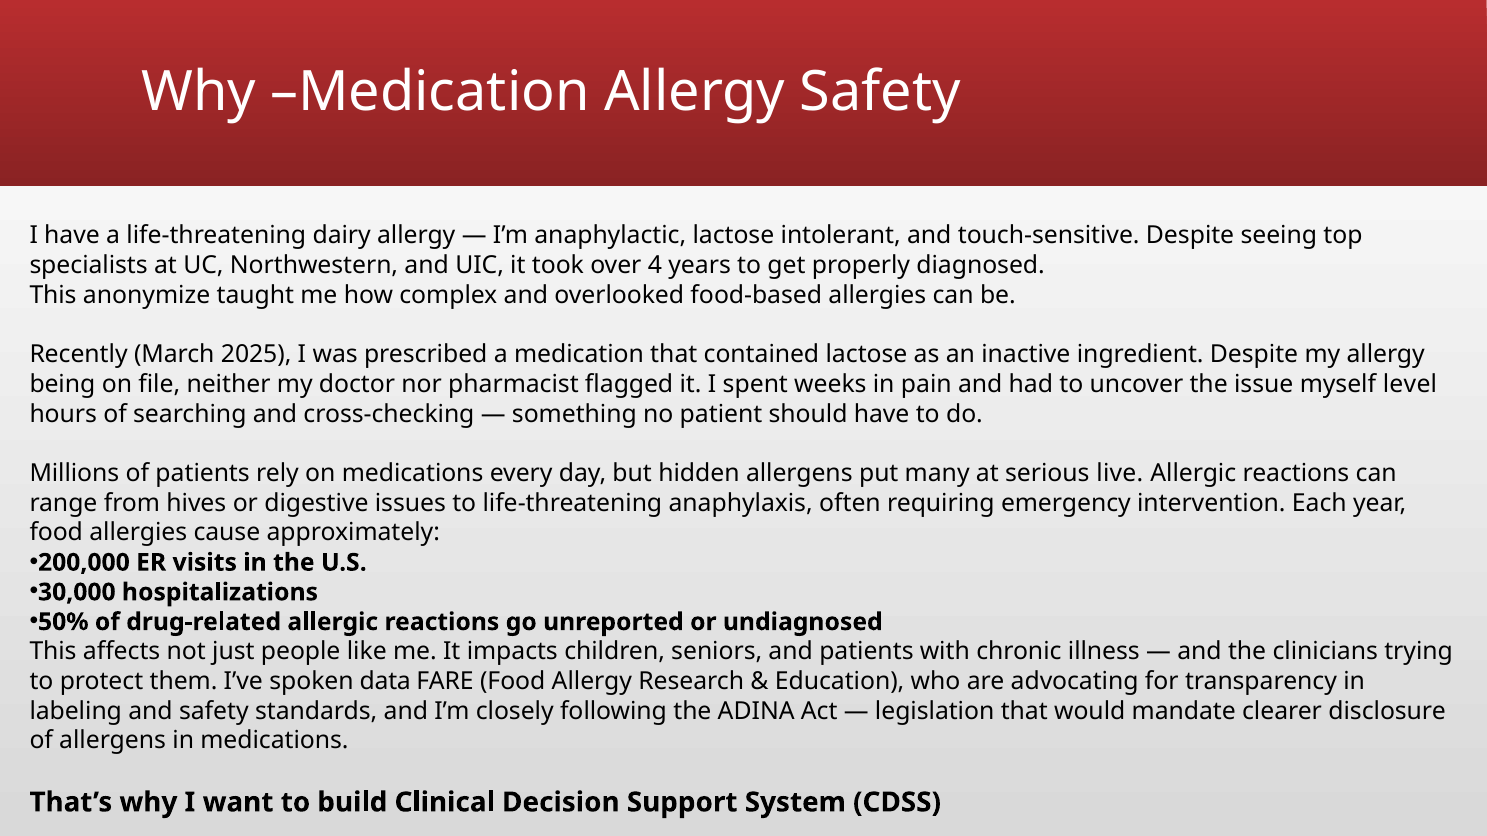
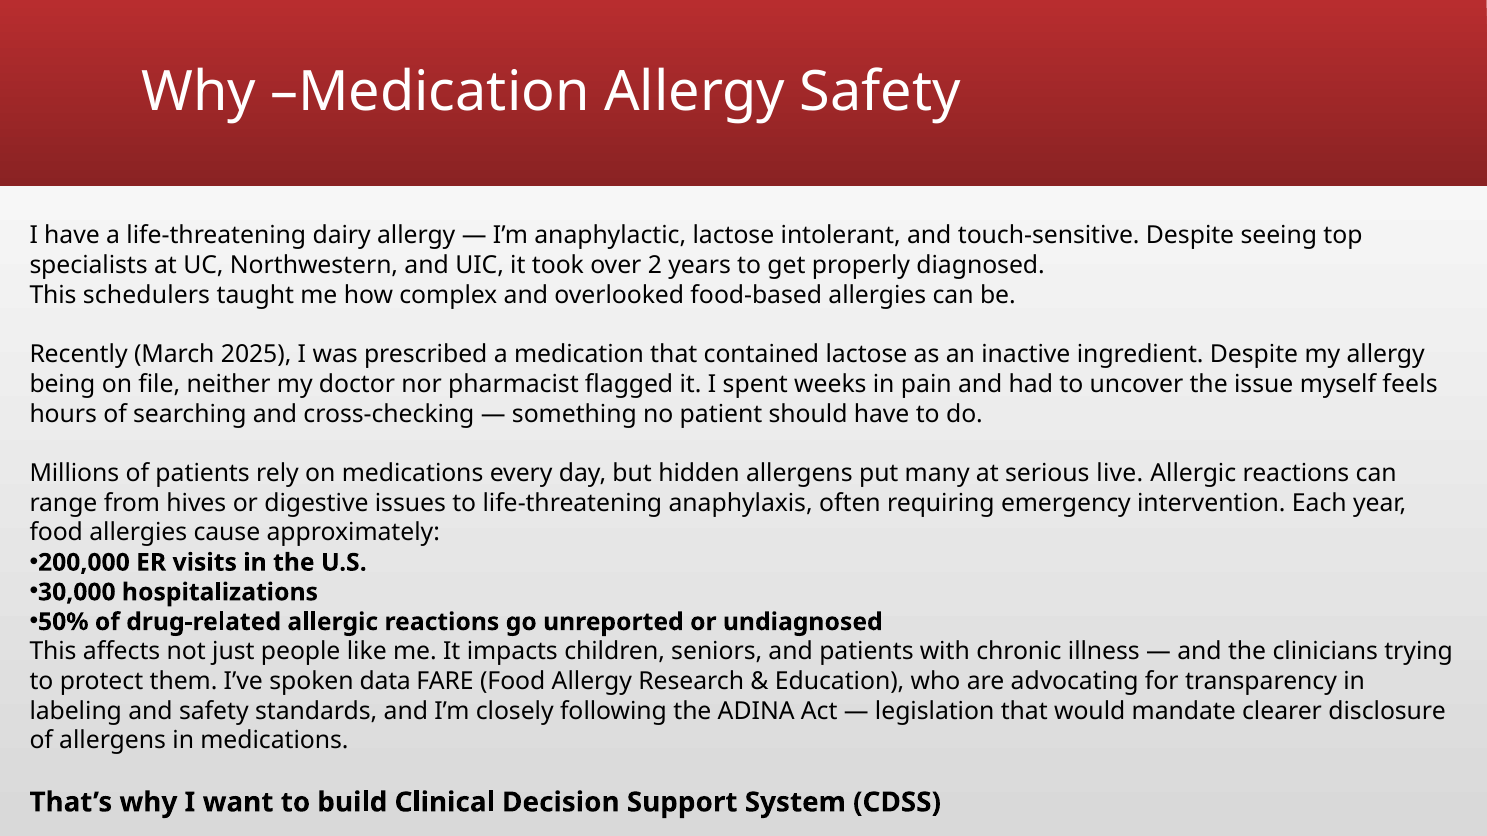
4: 4 -> 2 (655, 266)
anonymize: anonymize -> schedulers (147, 295)
level: level -> feels (1410, 384)
